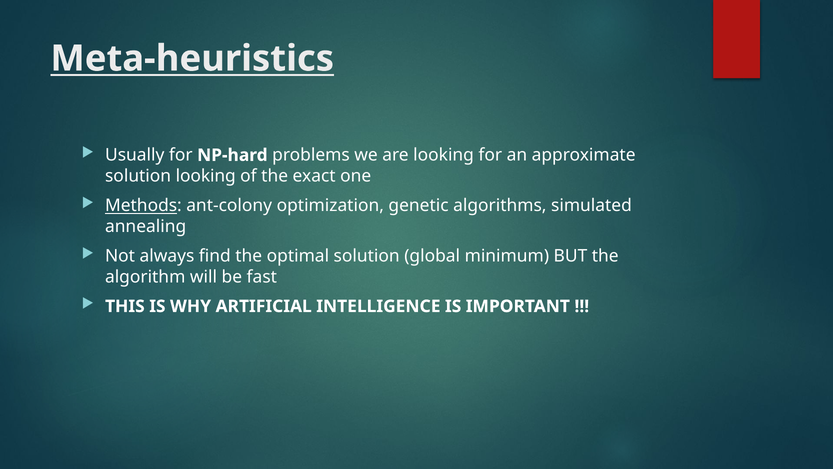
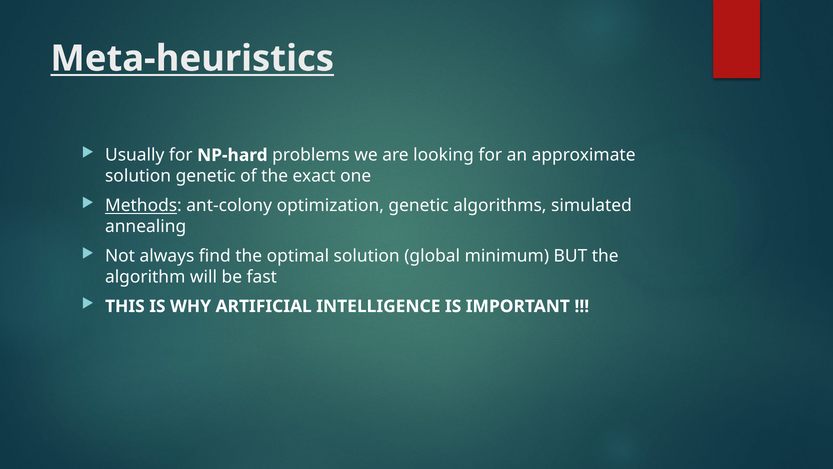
solution looking: looking -> genetic (206, 176)
